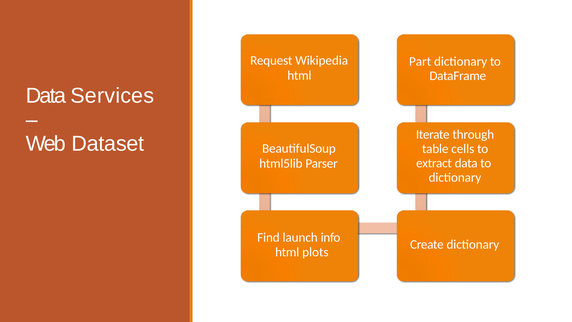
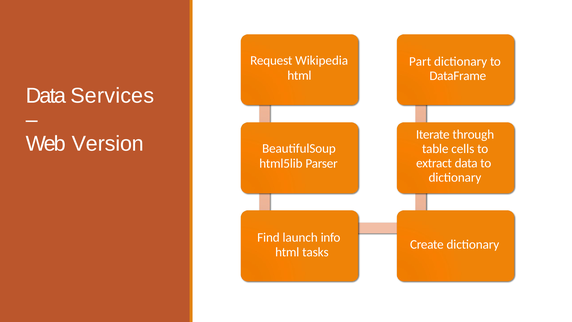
Dataset: Dataset -> Version (108, 144)
plots: plots -> tasks (315, 252)
